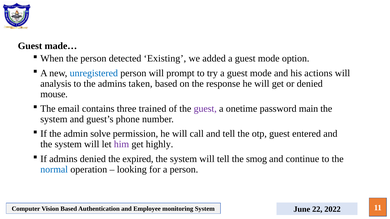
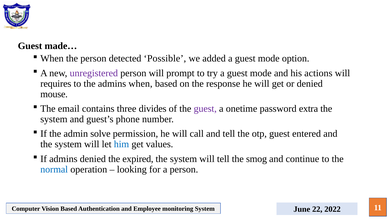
Existing: Existing -> Possible (165, 59)
unregistered colour: blue -> purple (94, 73)
analysis: analysis -> requires (56, 84)
admins taken: taken -> when (140, 84)
trained: trained -> divides (153, 109)
main: main -> extra (308, 109)
him colour: purple -> blue (121, 144)
highly: highly -> values (160, 144)
